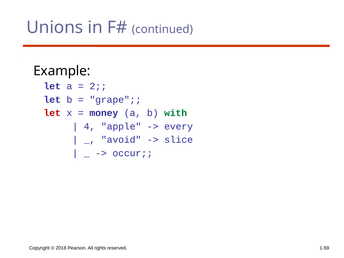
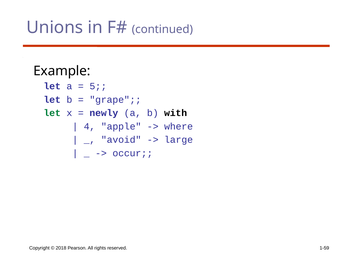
2: 2 -> 5 (98, 86)
let colour: red -> green (52, 113)
money: money -> newly (104, 113)
with colour: green -> black (176, 113)
every: every -> where (179, 126)
slice: slice -> large (179, 140)
